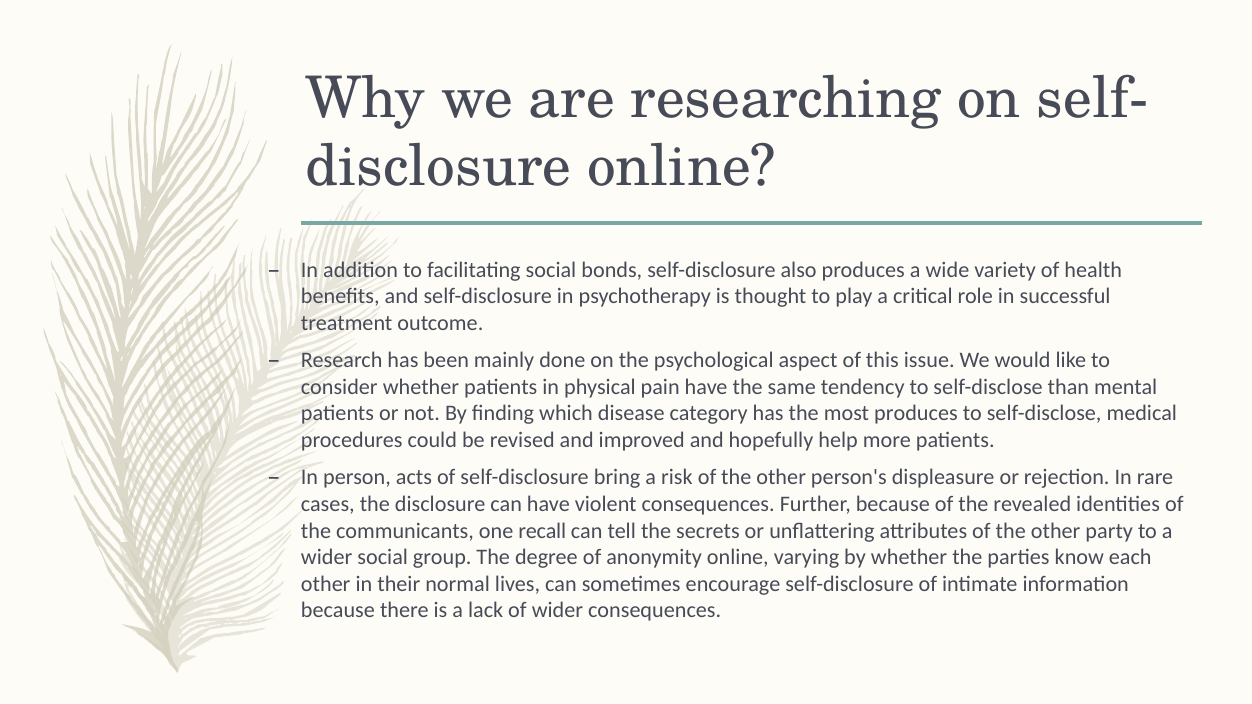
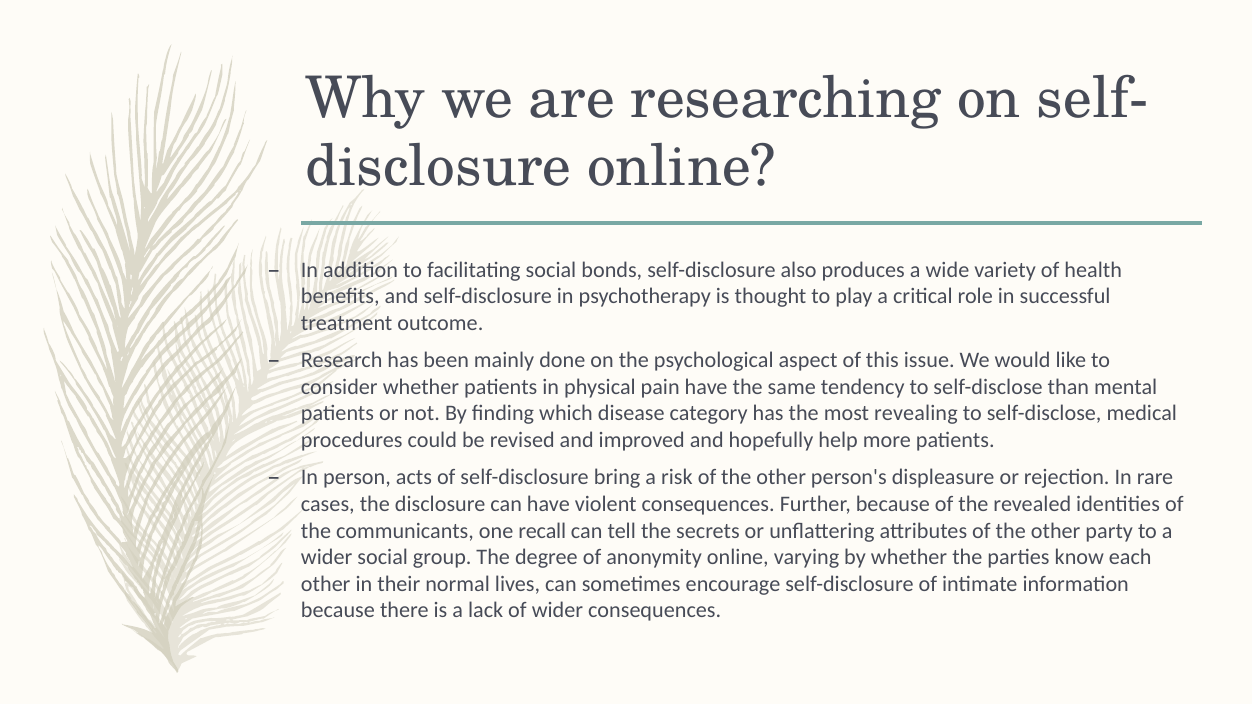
most produces: produces -> revealing (916, 414)
